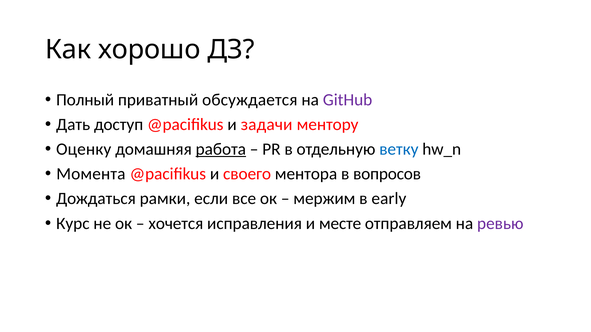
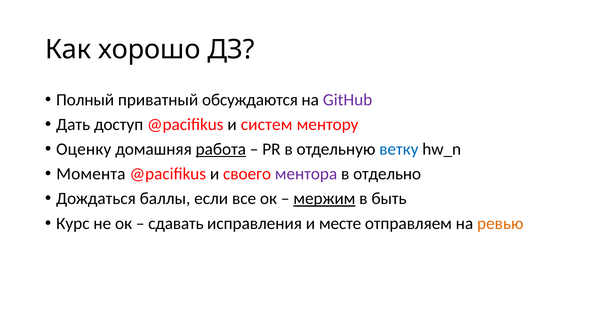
обсуждается: обсуждается -> обсуждаются (250, 100)
задачи: задачи -> систем (267, 125)
ментора colour: black -> purple (306, 174)
вопросов: вопросов -> отдельно (387, 174)
рамки: рамки -> баллы (165, 199)
мержим underline: none -> present (324, 199)
early: early -> быть (389, 199)
хочется: хочется -> сдавать (176, 224)
ревью colour: purple -> orange (500, 224)
